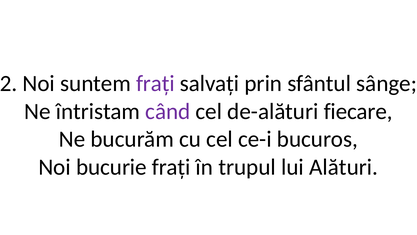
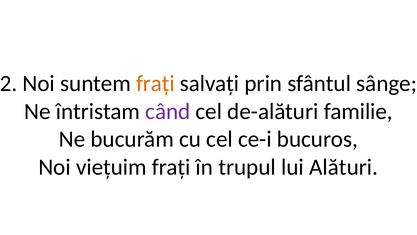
frați colour: purple -> orange (155, 83)
fiecare: fiecare -> familie (358, 111)
bucurie: bucurie -> viețuim (111, 167)
